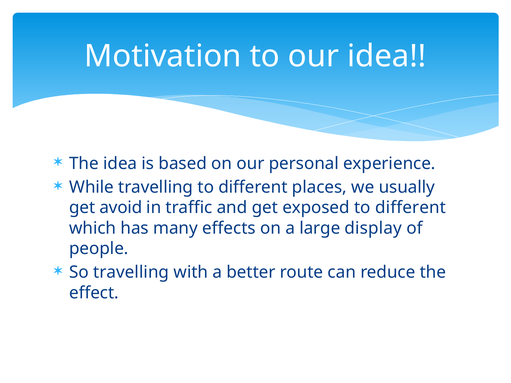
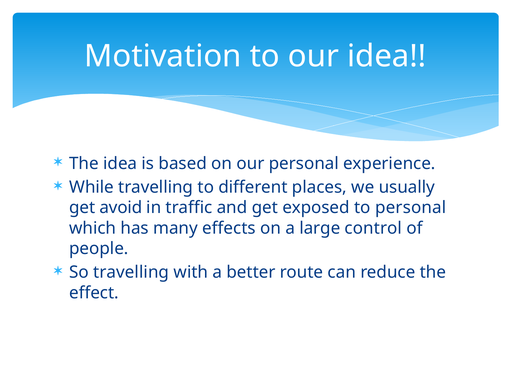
exposed to different: different -> personal (411, 208)
display: display -> control (373, 228)
